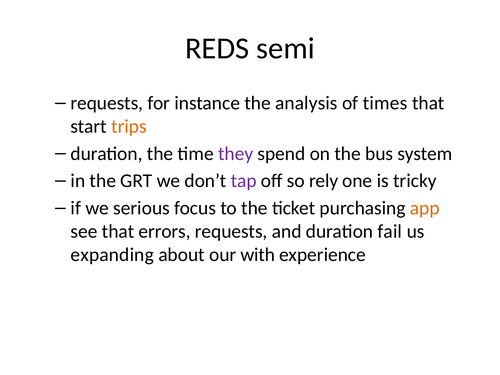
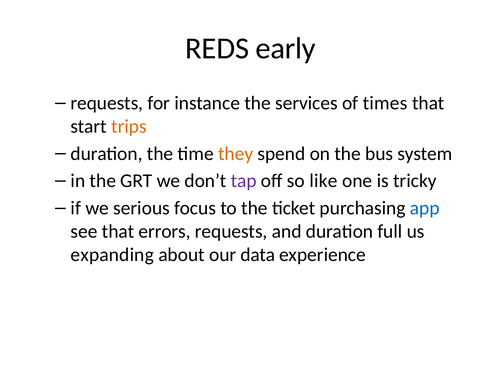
semi: semi -> early (286, 48)
analysis: analysis -> services (306, 103)
they colour: purple -> orange (236, 154)
rely: rely -> like (323, 181)
app colour: orange -> blue (425, 208)
fail: fail -> full (390, 231)
with: with -> data (258, 255)
